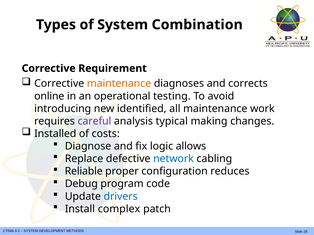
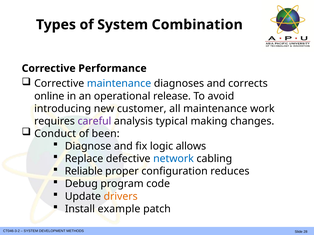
Requirement: Requirement -> Performance (113, 69)
maintenance colour: orange -> blue (119, 84)
testing: testing -> release (172, 96)
identified: identified -> customer (142, 109)
Installed: Installed -> Conduct (55, 134)
costs: costs -> been (106, 134)
drivers colour: blue -> orange (121, 197)
complex: complex -> example (119, 209)
